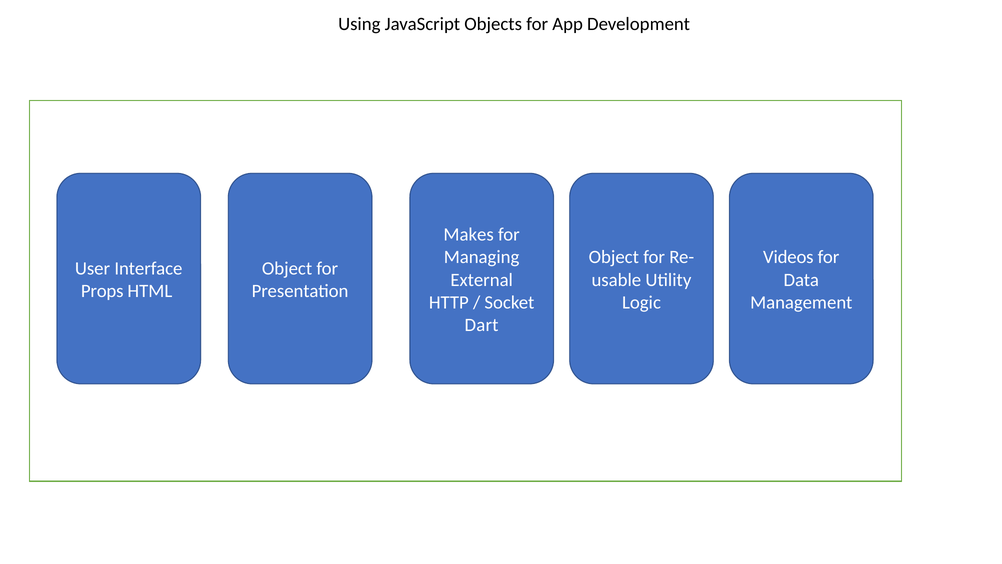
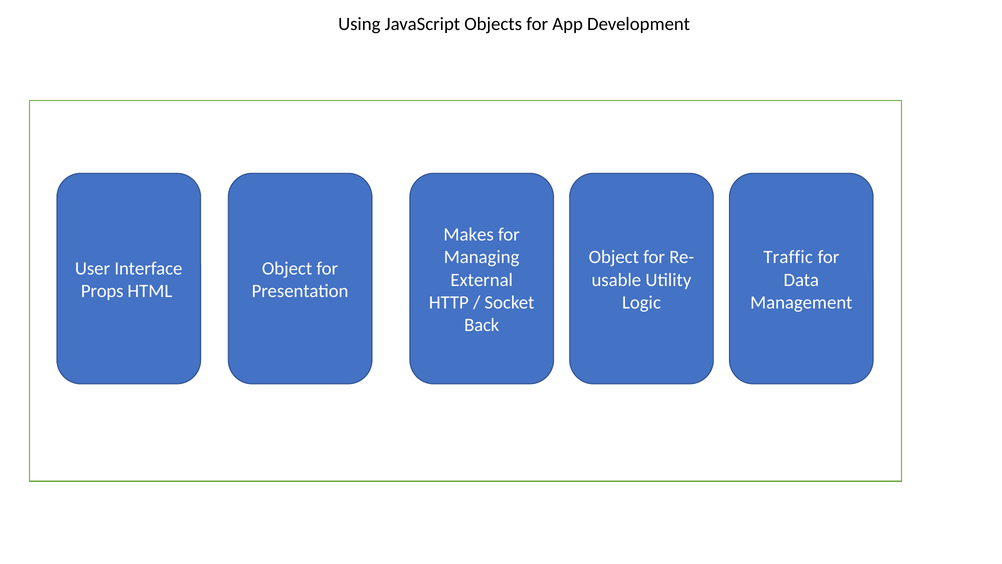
Videos: Videos -> Traffic (788, 257)
Dart: Dart -> Back (482, 325)
